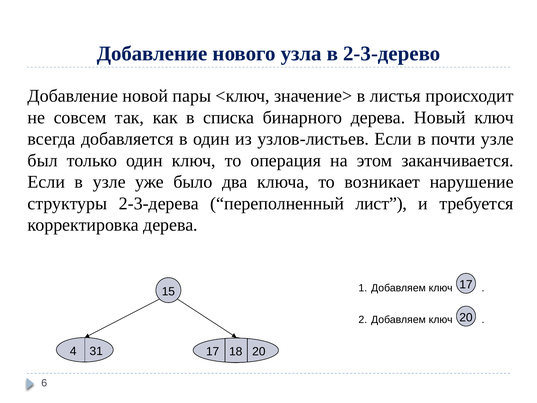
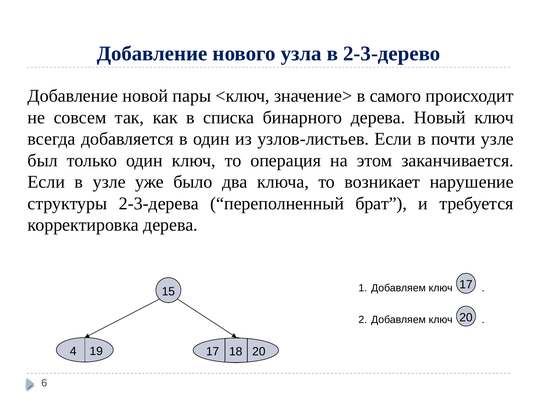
листья: листья -> самого (395, 96)
лист: лист -> брат (381, 203)
31: 31 -> 19 (96, 351)
